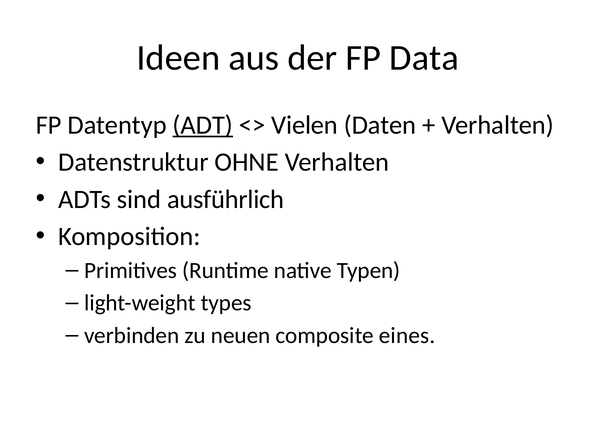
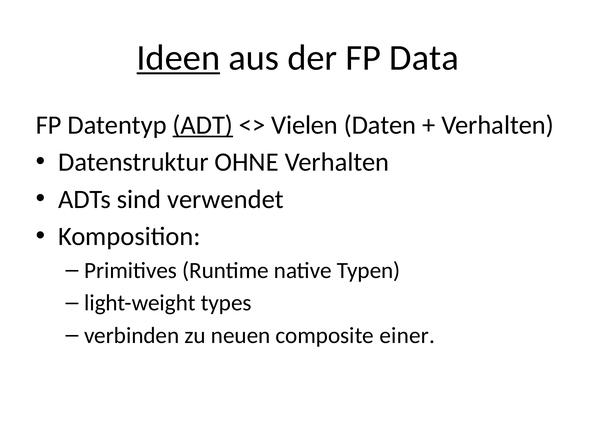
Ideen underline: none -> present (178, 58)
ausführlich: ausführlich -> verwendet (225, 199)
eines: eines -> einer (407, 335)
